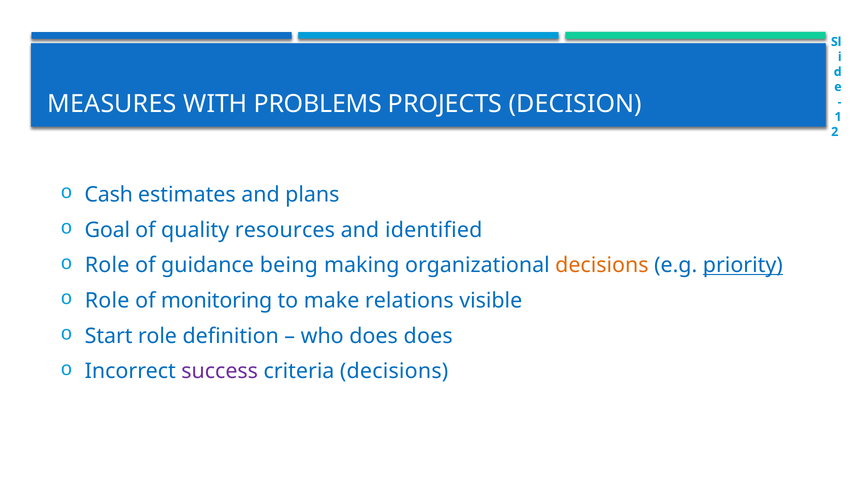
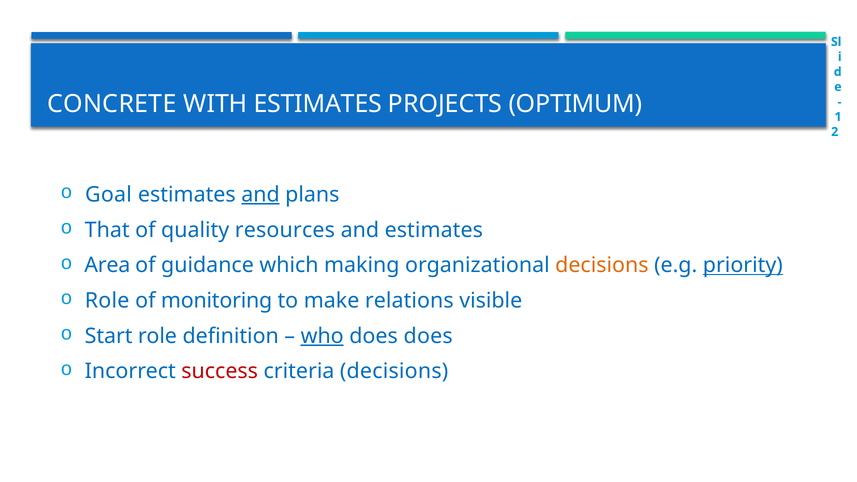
MEASURES: MEASURES -> CONCRETE (112, 104)
WITH PROBLEMS: PROBLEMS -> ESTIMATES (318, 104)
DECISION: DECISION -> OPTIMUM (575, 104)
Cash: Cash -> Goal (108, 195)
and underline: none -> present (261, 195)
Goal: Goal -> That (107, 230)
and identified: identified -> estimates (434, 230)
Role: Role -> Area (107, 265)
being: being -> which (289, 265)
who underline: none -> present (322, 336)
success colour: purple -> red (220, 371)
